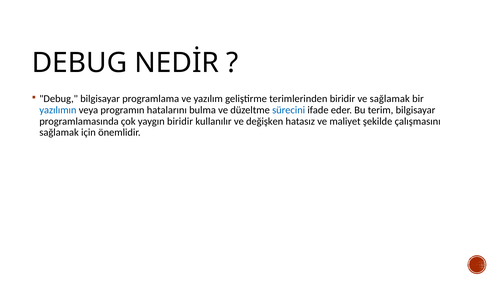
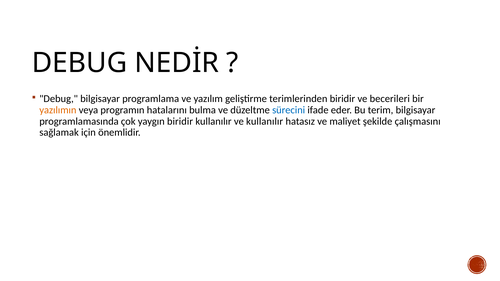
ve sağlamak: sağlamak -> becerileri (390, 99)
yazılımın colour: blue -> orange (58, 110)
ve değişken: değişken -> kullanılır (265, 121)
